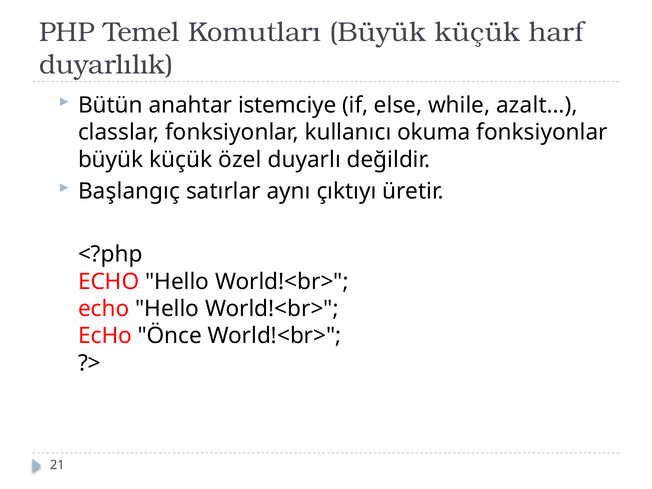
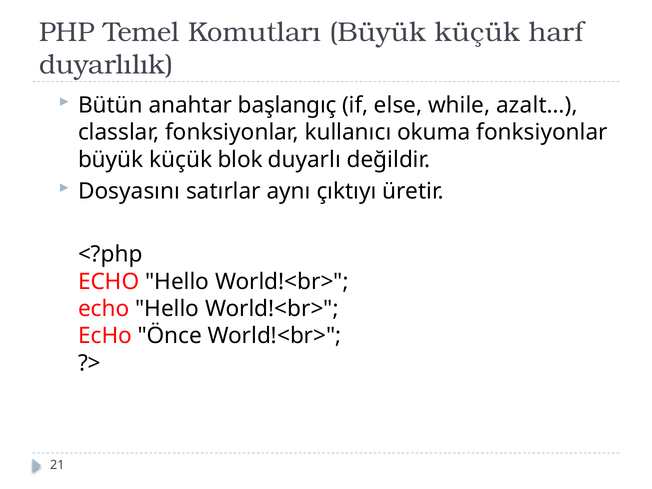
istemciye: istemciye -> başlangıç (287, 105)
özel: özel -> blok (240, 160)
Başlangıç: Başlangıç -> Dosyasını (129, 191)
